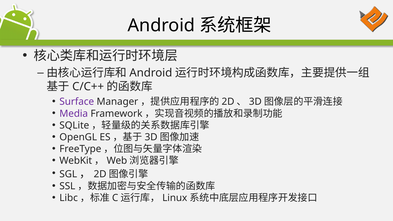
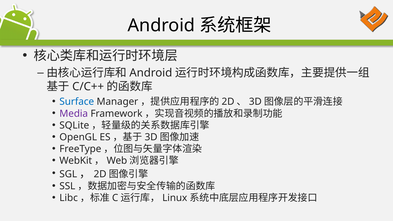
Surface colour: purple -> blue (77, 102)
